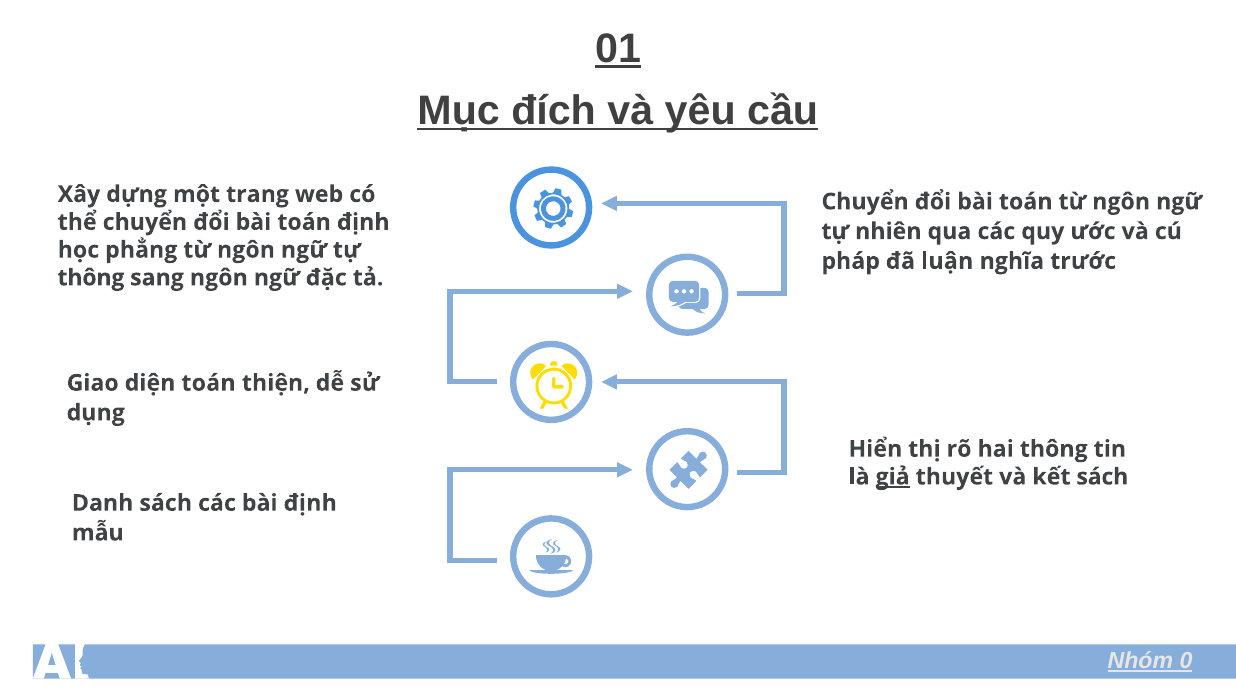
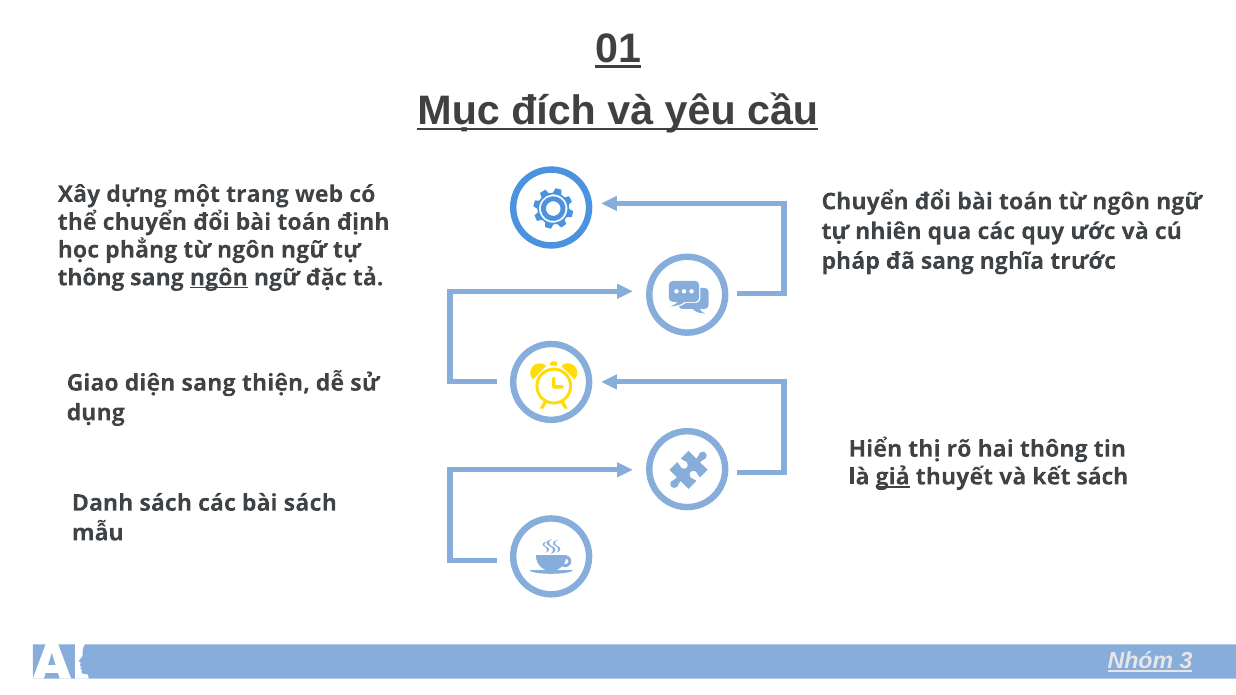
đã luận: luận -> sang (947, 261)
ngôn underline: none -> present (219, 278)
diện toán: toán -> sang (209, 383)
bài định: định -> sách (310, 503)
0: 0 -> 3 (1186, 661)
